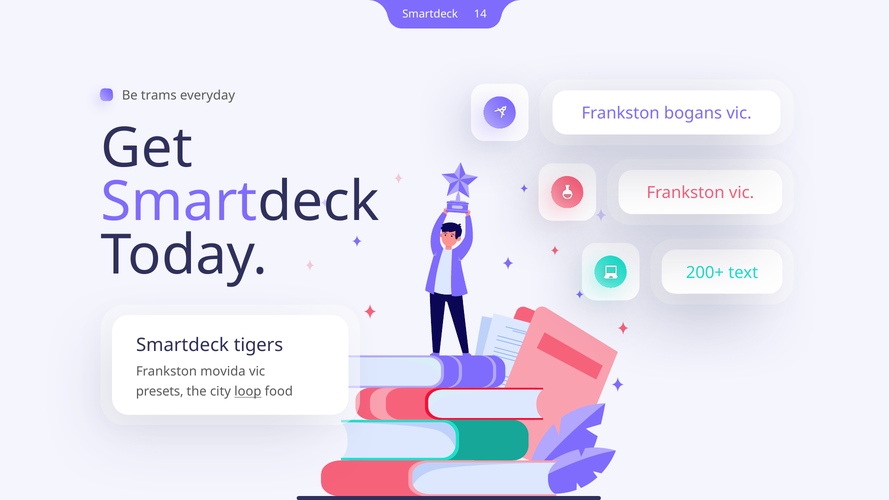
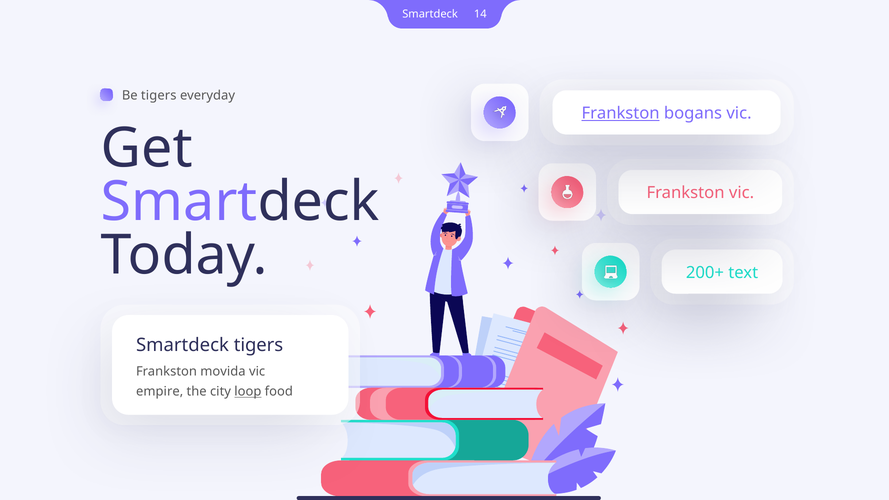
Be trams: trams -> tigers (159, 95)
Frankston underline: none -> present (621, 113)
presets: presets -> empire (160, 392)
